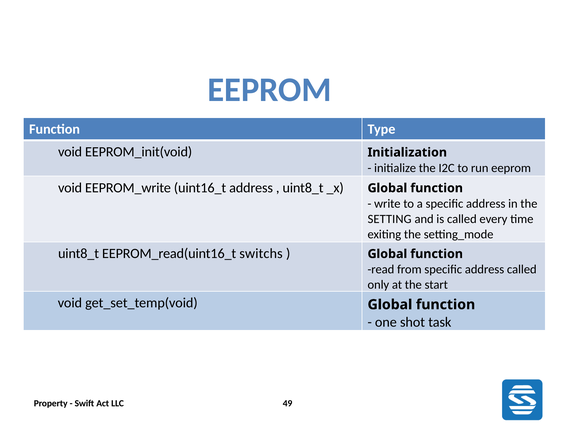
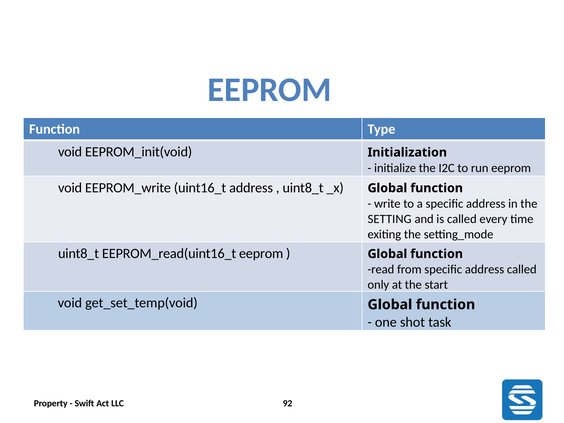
switchs: switchs -> eeprom (261, 253)
49: 49 -> 92 (288, 403)
